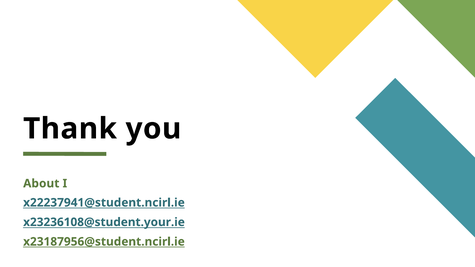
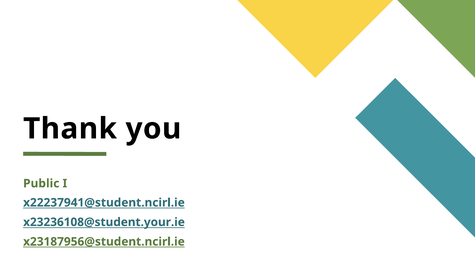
About: About -> Public (41, 184)
